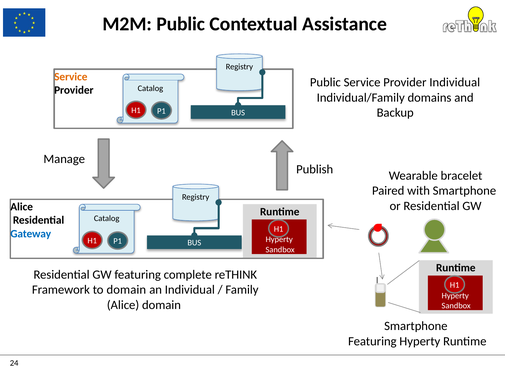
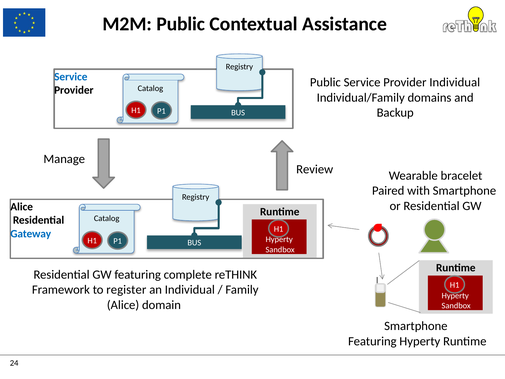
Service colour: orange -> blue (71, 77)
Publish: Publish -> Review (315, 169)
to domain: domain -> register (126, 290)
